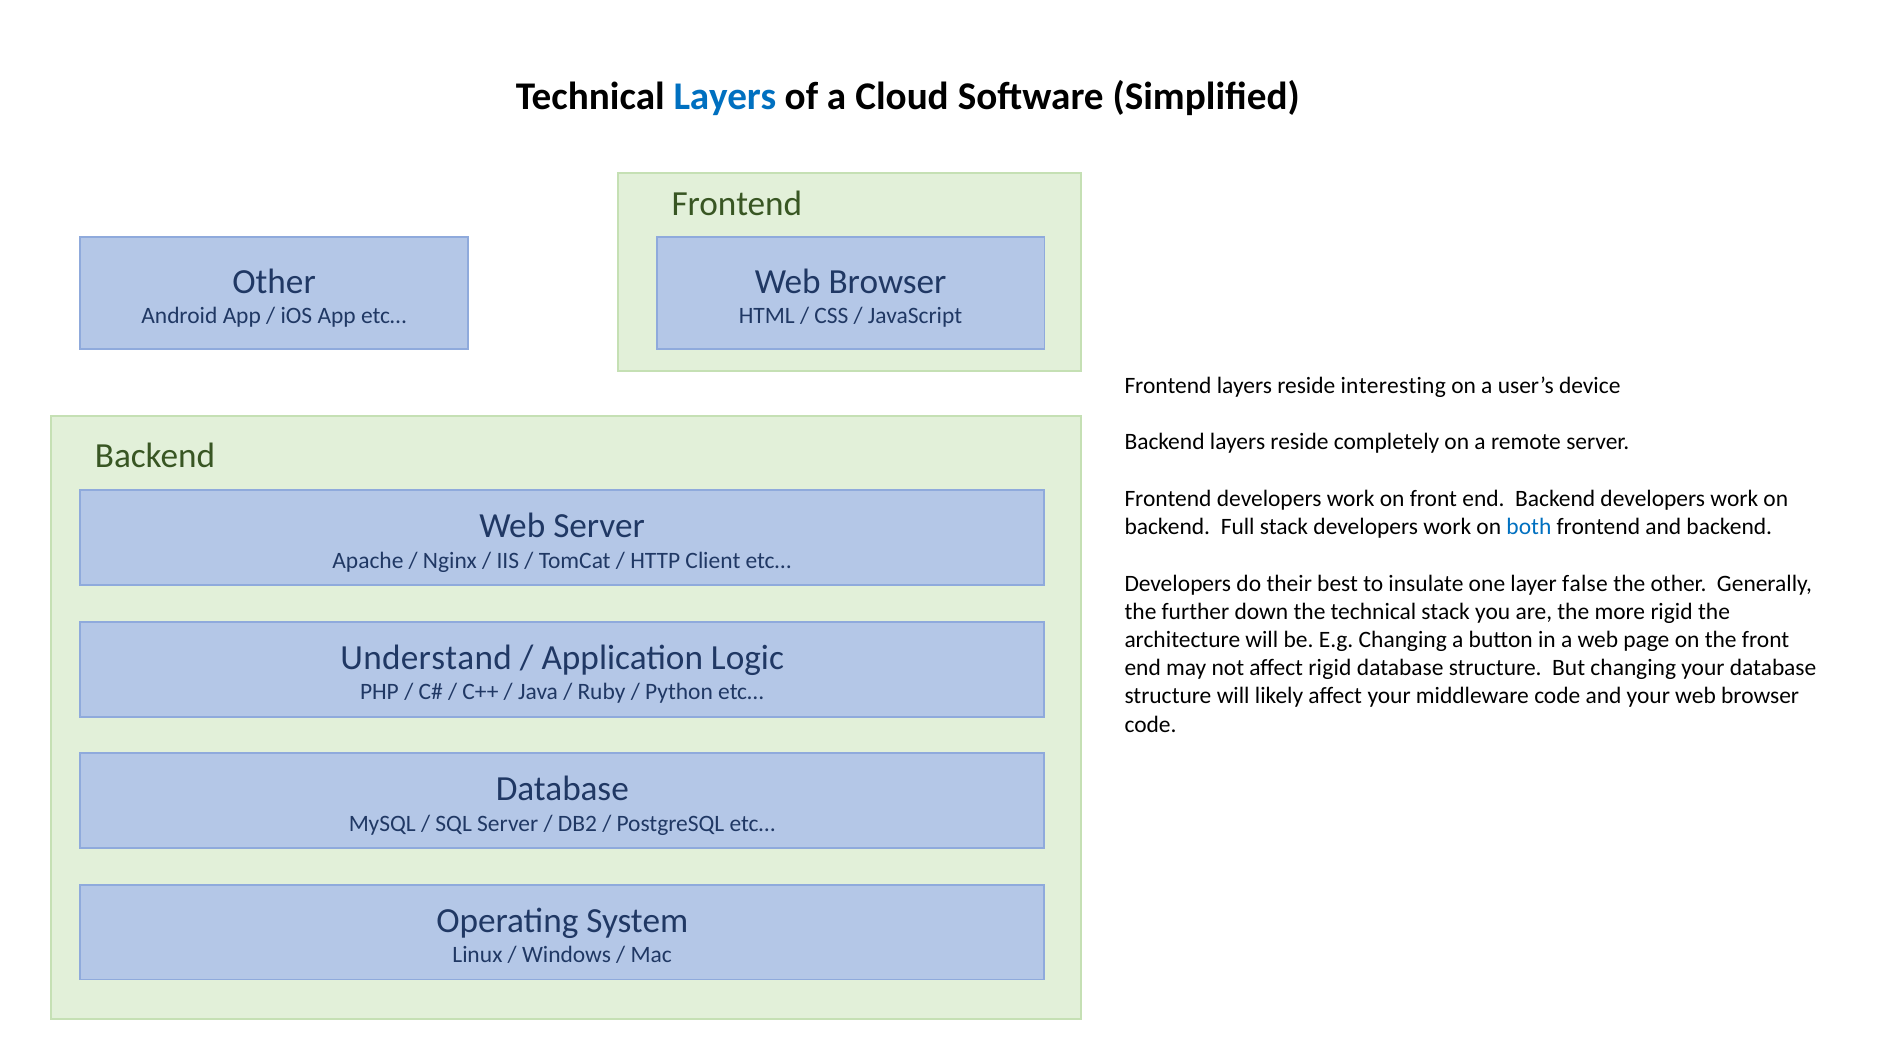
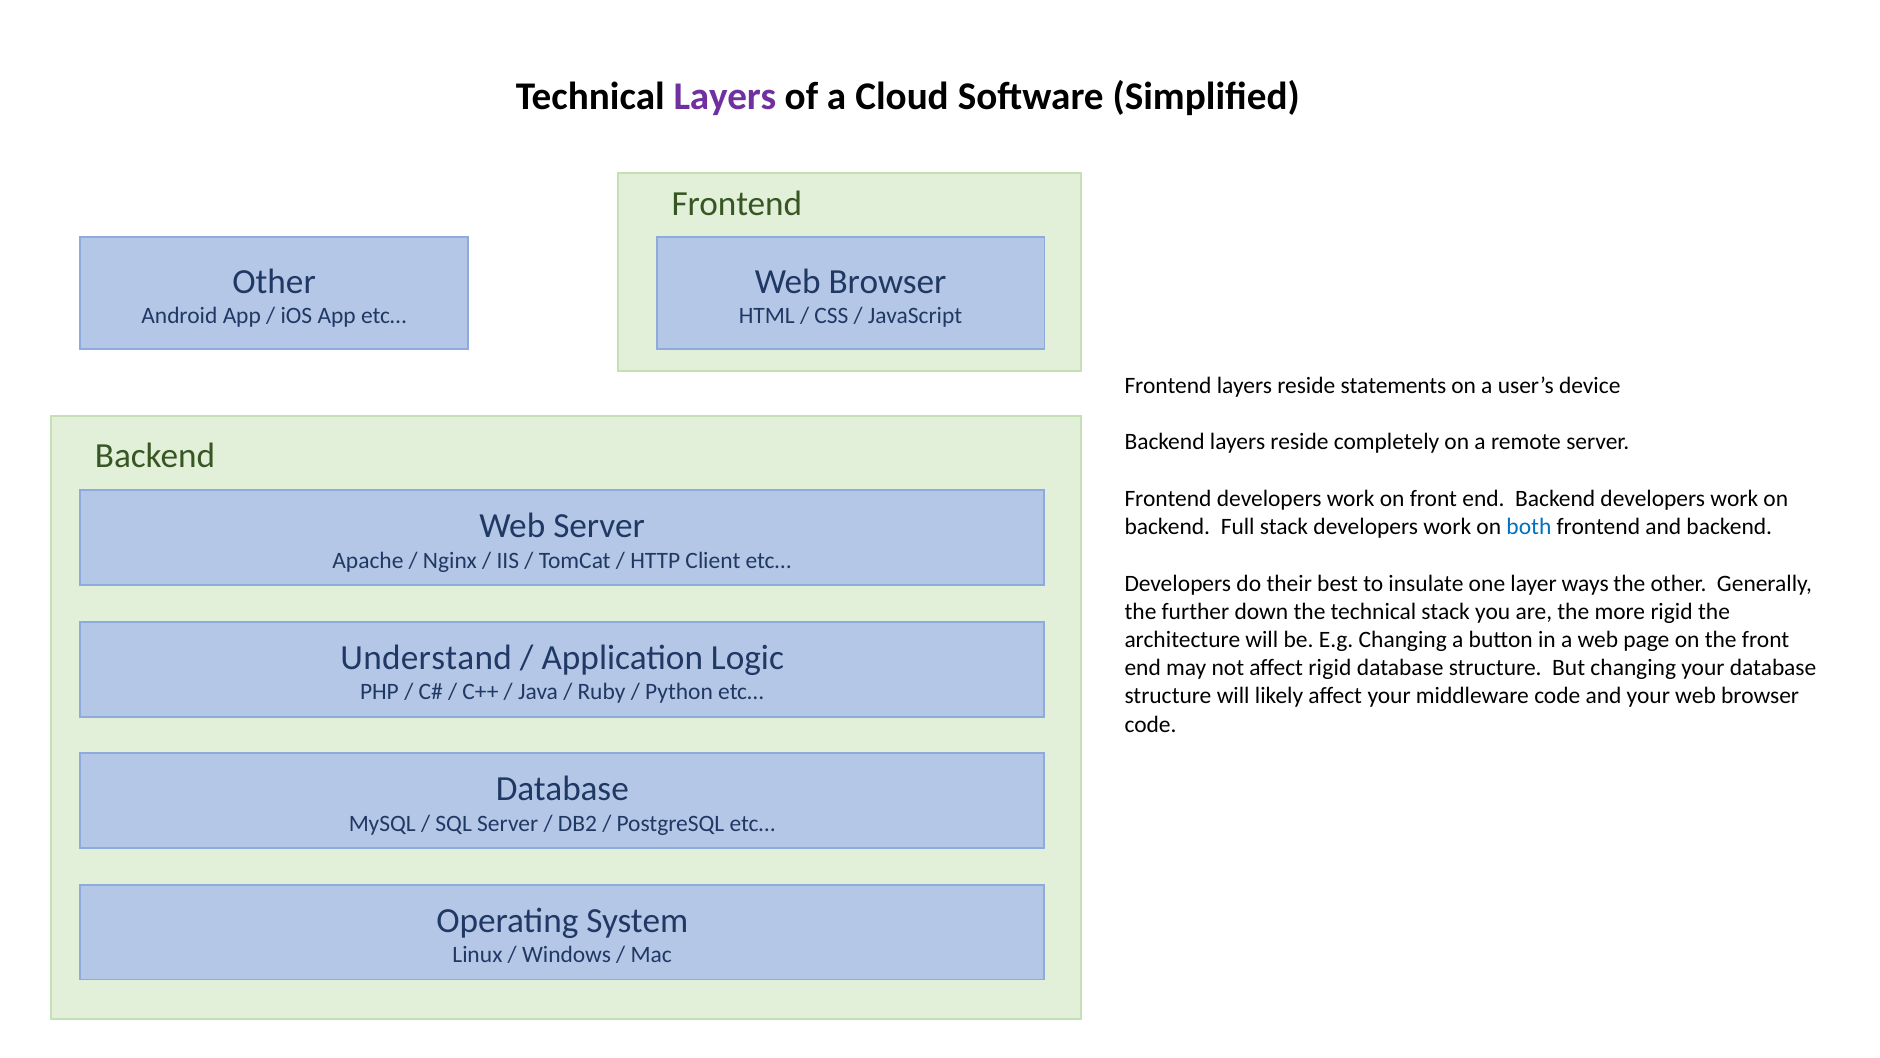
Layers colour: blue -> purple (725, 96)
interesting: interesting -> statements (1393, 386)
false: false -> ways (1585, 583)
